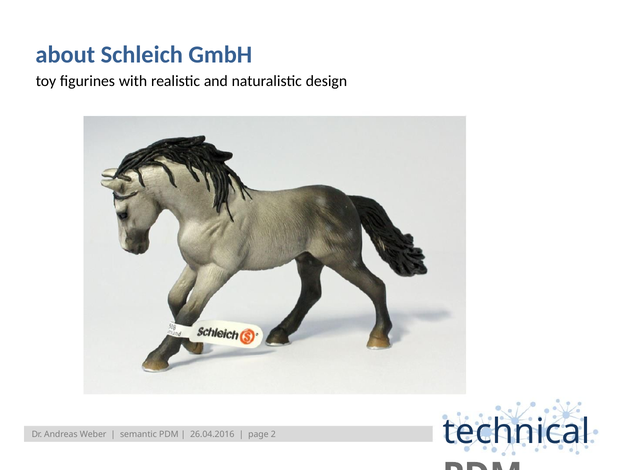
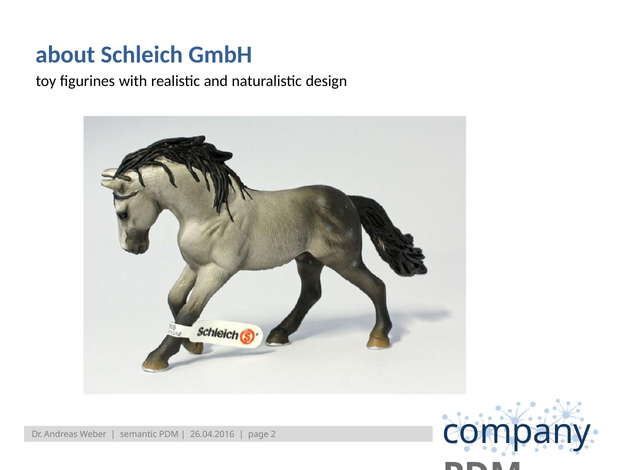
technical: technical -> company (517, 432)
